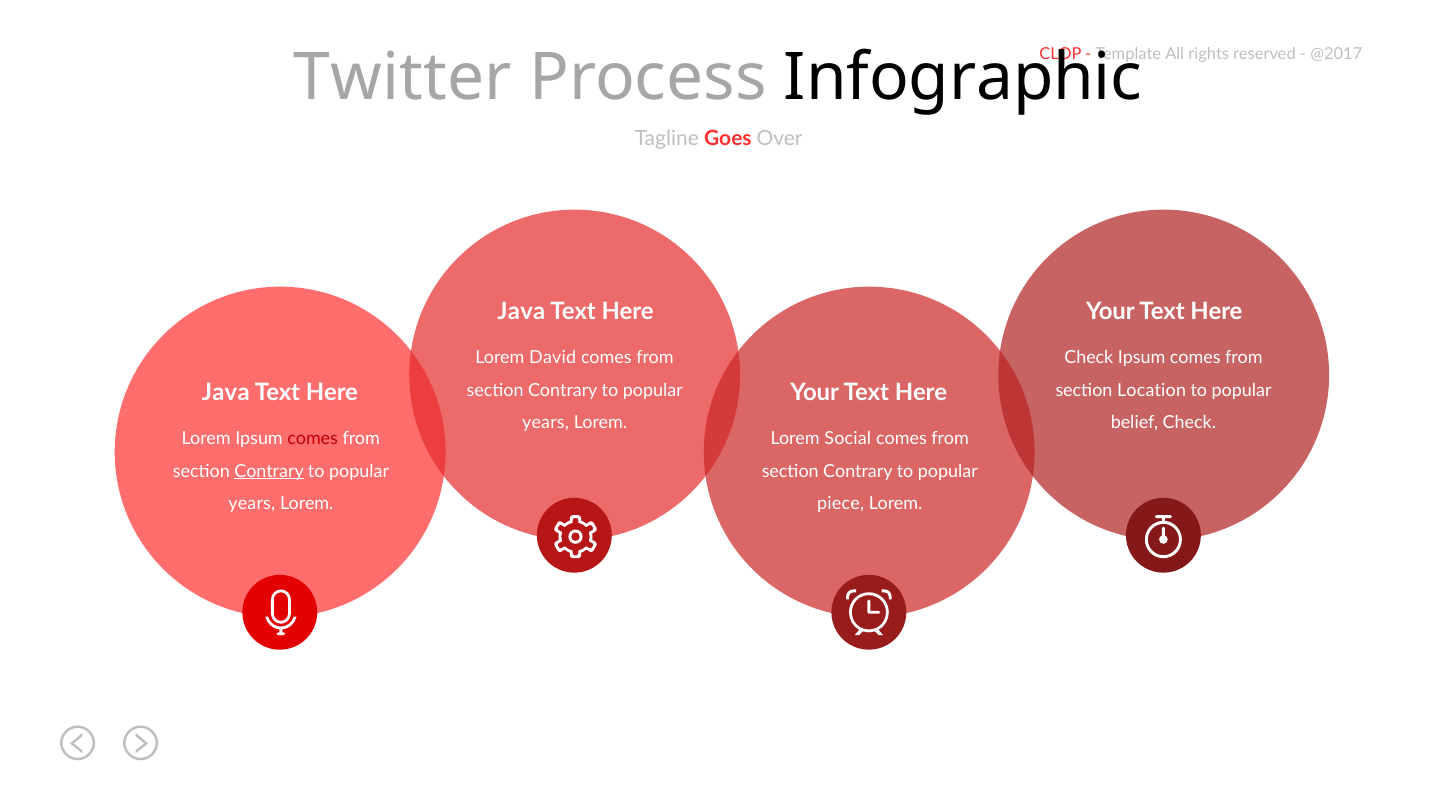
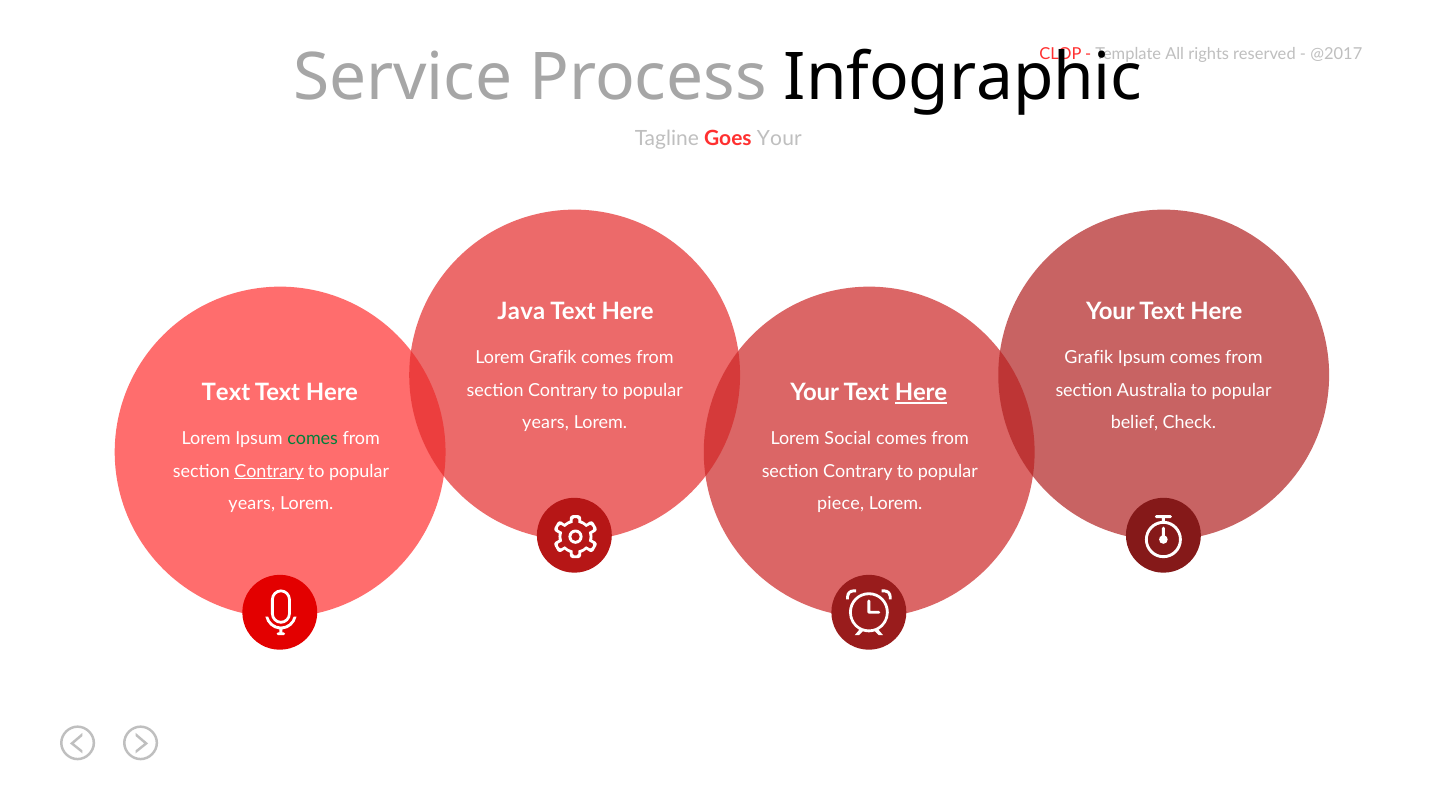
Twitter: Twitter -> Service (403, 78)
Goes Over: Over -> Your (779, 138)
Lorem David: David -> Grafik (553, 358)
Check: Check -> Grafik (1089, 358)
Location: Location -> Australia (1152, 390)
Java: Java -> Text (226, 393)
Here underline: none -> present (921, 393)
comes colour: red -> green (313, 439)
